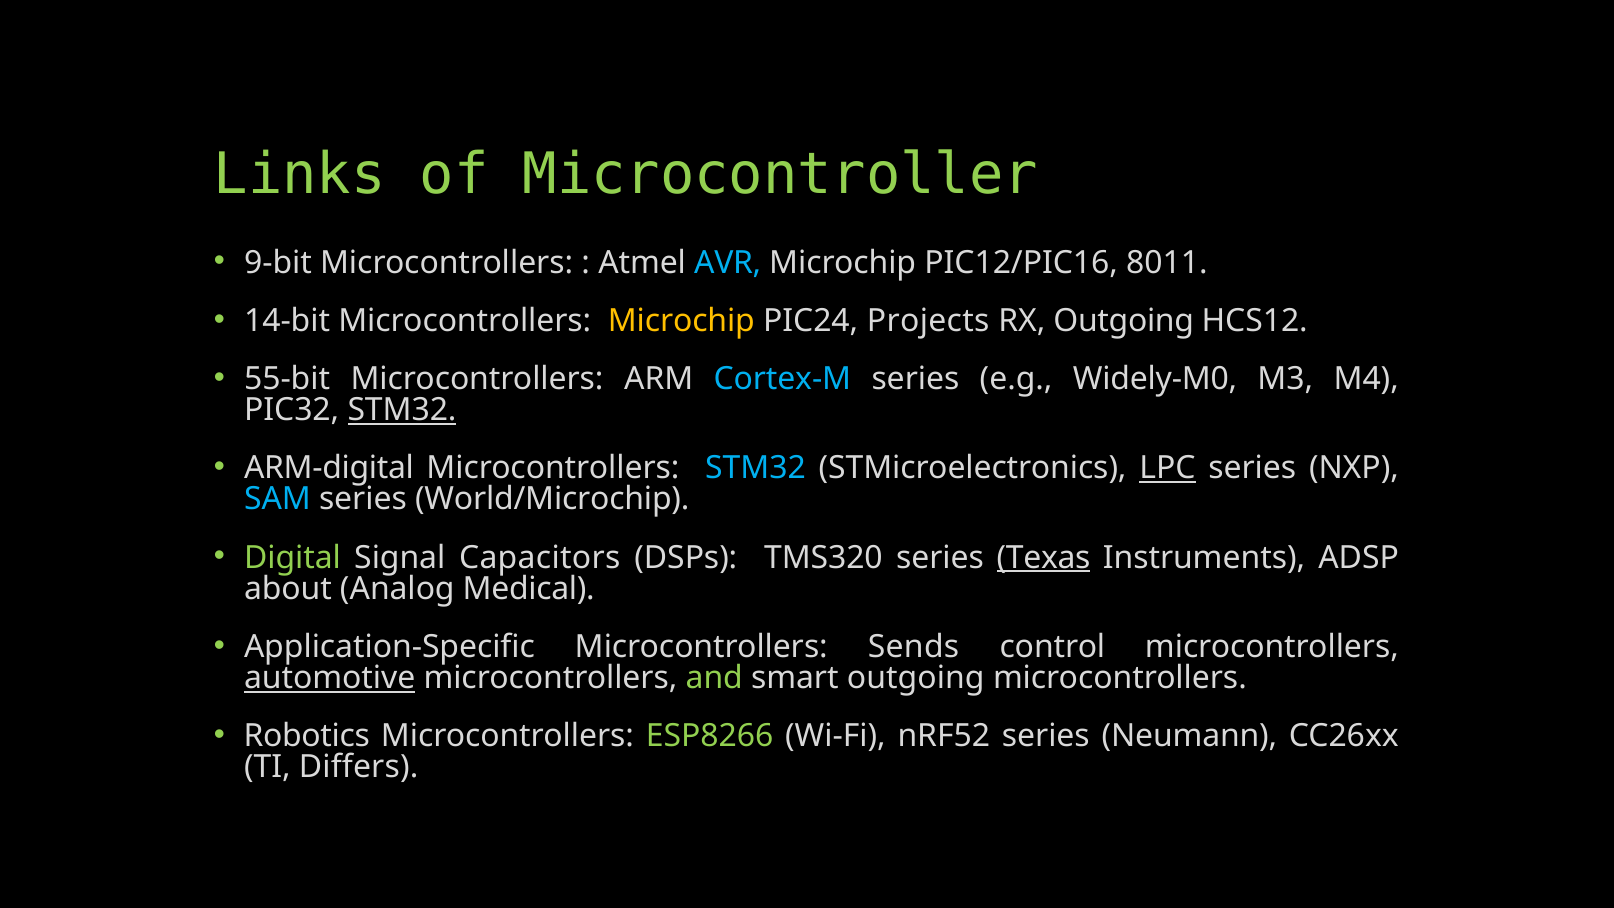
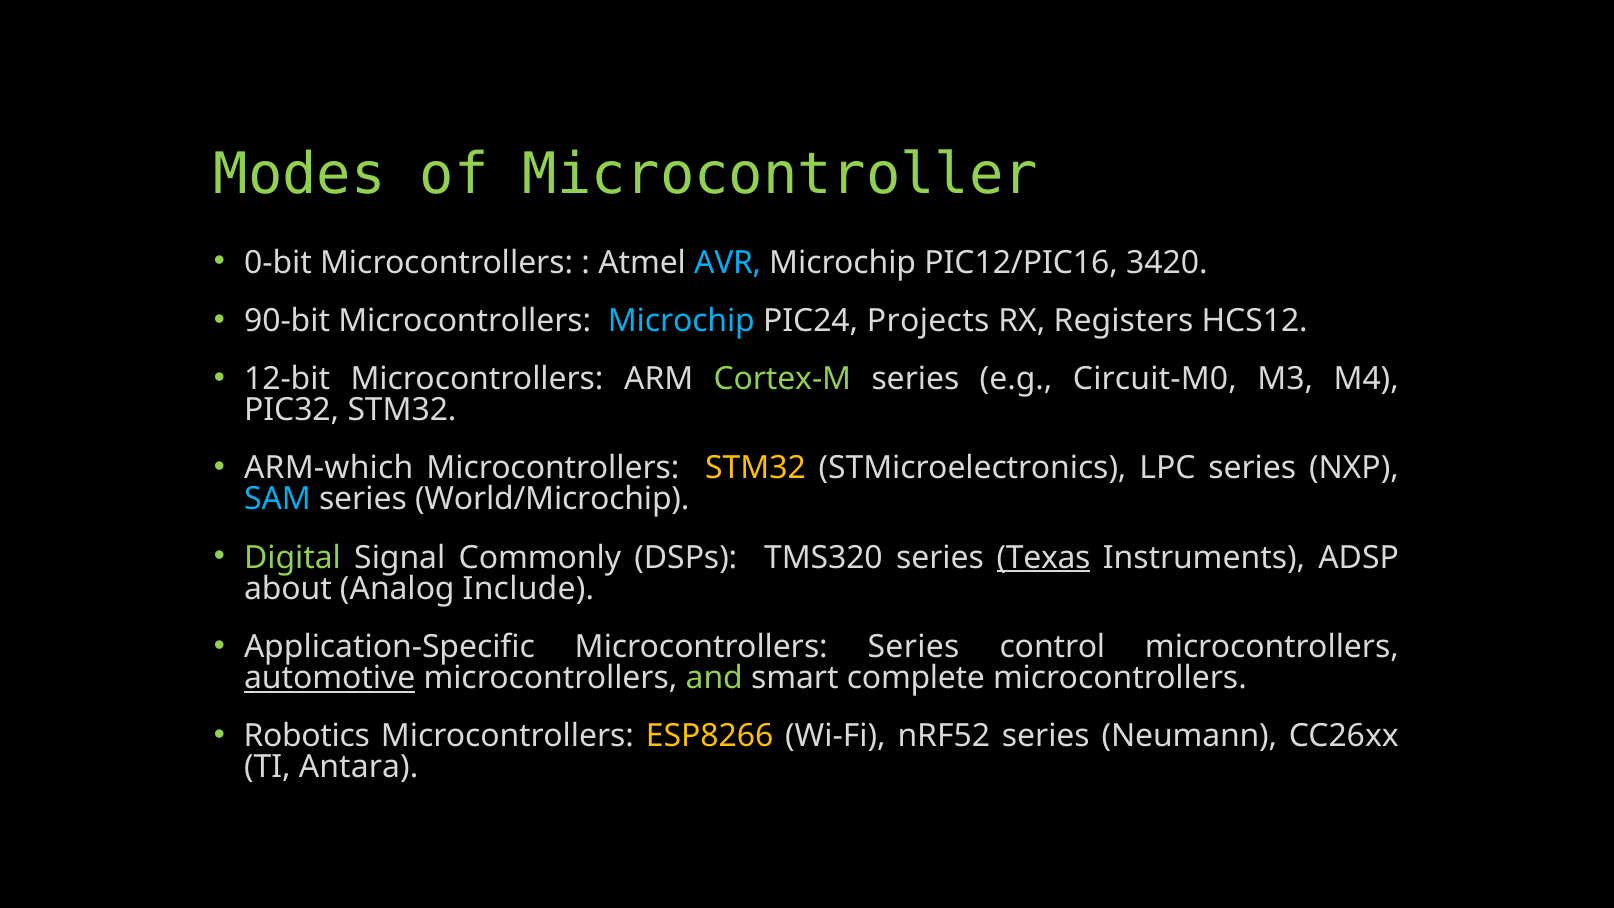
Links: Links -> Modes (300, 175)
9-bit: 9-bit -> 0-bit (278, 262)
8011: 8011 -> 3420 (1167, 262)
14-bit: 14-bit -> 90-bit (287, 321)
Microchip colour: yellow -> light blue (681, 321)
RX Outgoing: Outgoing -> Registers (1124, 321)
55-bit: 55-bit -> 12-bit (287, 379)
Cortex-M colour: light blue -> light green (782, 379)
Widely-M0: Widely-M0 -> Circuit-M0 (1155, 379)
STM32 underline: present -> none (402, 410)
ARM-digital: ARM-digital -> ARM-which (329, 468)
STM32 colour: light blue -> yellow (755, 468)
LPC underline: present -> none (1168, 468)
Capacitors: Capacitors -> Commonly (540, 557)
Medical: Medical -> Include (528, 588)
Microcontrollers Sends: Sends -> Series (914, 647)
smart outgoing: outgoing -> complete (916, 678)
ESP8266 colour: light green -> yellow (710, 736)
Differs: Differs -> Antara (359, 767)
